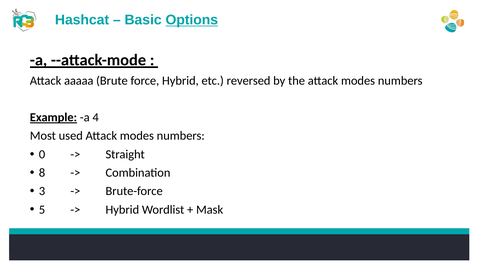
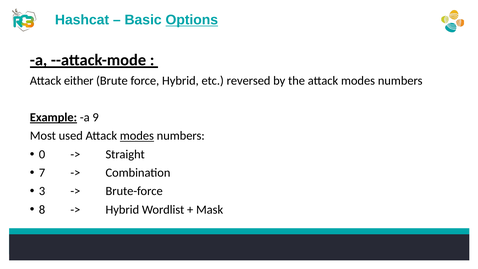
aaaaa: aaaaa -> either (79, 81)
4: 4 -> 9 (96, 117)
modes underline: none -> present (137, 136)
8: 8 -> 7 (42, 173)
5: 5 -> 8 (42, 209)
